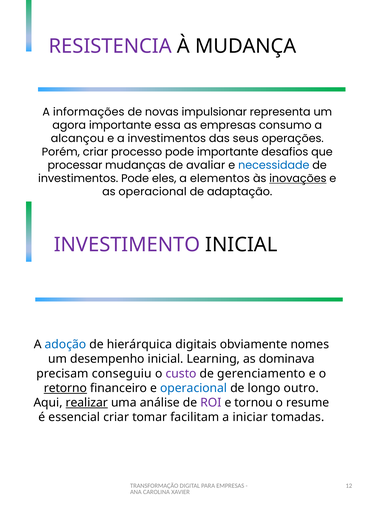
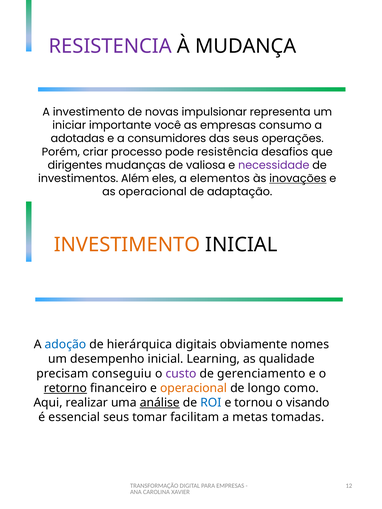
A informações: informações -> investimento (89, 112)
agora: agora -> iniciar (69, 125)
essa: essa -> você (168, 125)
alcançou: alcançou -> adotadas (78, 139)
a investimentos: investimentos -> consumidores (167, 139)
pode importante: importante -> resistência (228, 152)
processar: processar -> dirigentes (75, 165)
avaliar: avaliar -> valiosa (206, 165)
necessidade colour: blue -> purple (274, 165)
investimentos Pode: Pode -> Além (135, 179)
INVESTIMENTO colour: purple -> orange (127, 245)
dominava: dominava -> qualidade (287, 359)
operacional colour: blue -> orange (194, 388)
outro: outro -> como (301, 388)
realizar underline: present -> none (87, 403)
análise underline: none -> present (160, 403)
ROI colour: purple -> blue (211, 403)
resume: resume -> visando (308, 403)
essencial criar: criar -> seus (116, 417)
iniciar: iniciar -> metas (250, 417)
